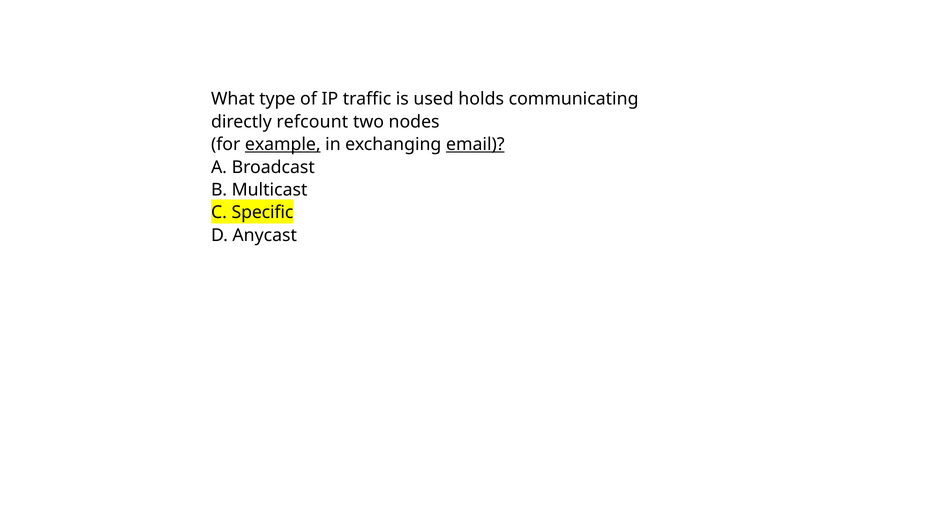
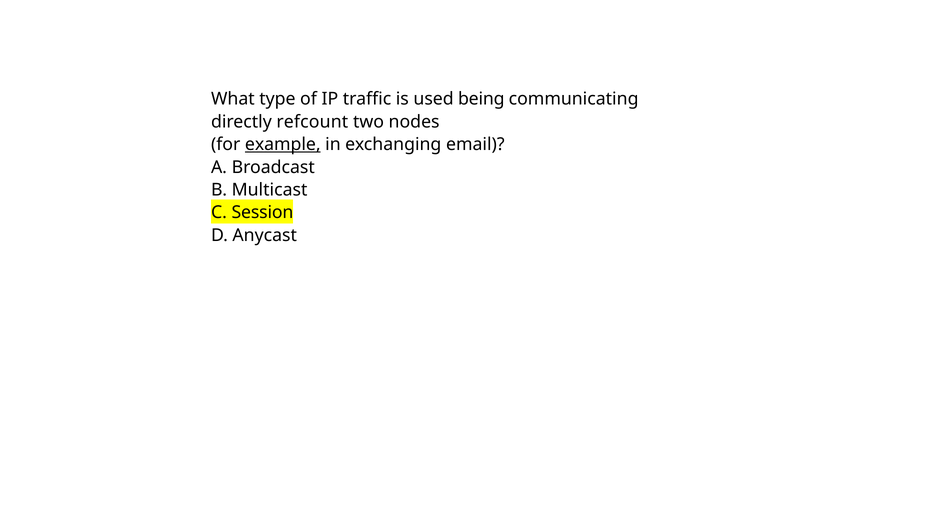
holds: holds -> being (481, 99)
email underline: present -> none (475, 144)
Specific: Specific -> Session (263, 213)
